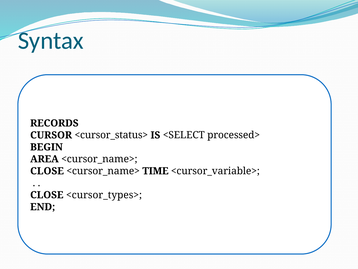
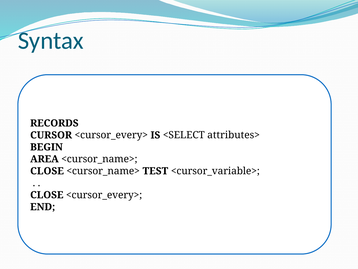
CURSOR <cursor_status>: <cursor_status> -> <cursor_every> (111, 135)
processed>: processed> -> attributes> (234, 135)
TIME: TIME -> TEST (155, 171)
CLOSE <cursor_types>: <cursor_types> -> <cursor_every> (104, 195)
